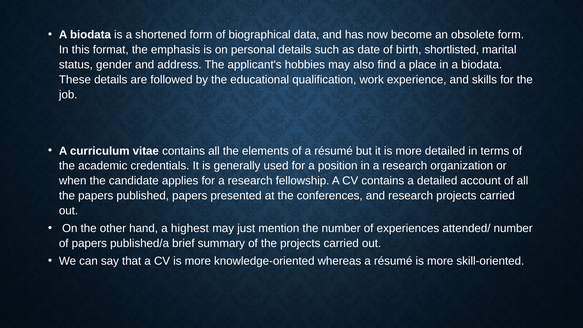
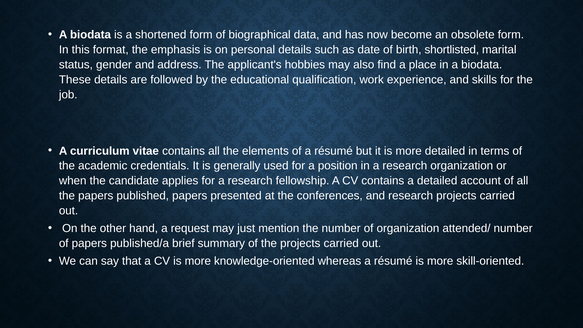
highest: highest -> request (190, 228)
of experiences: experiences -> organization (408, 228)
